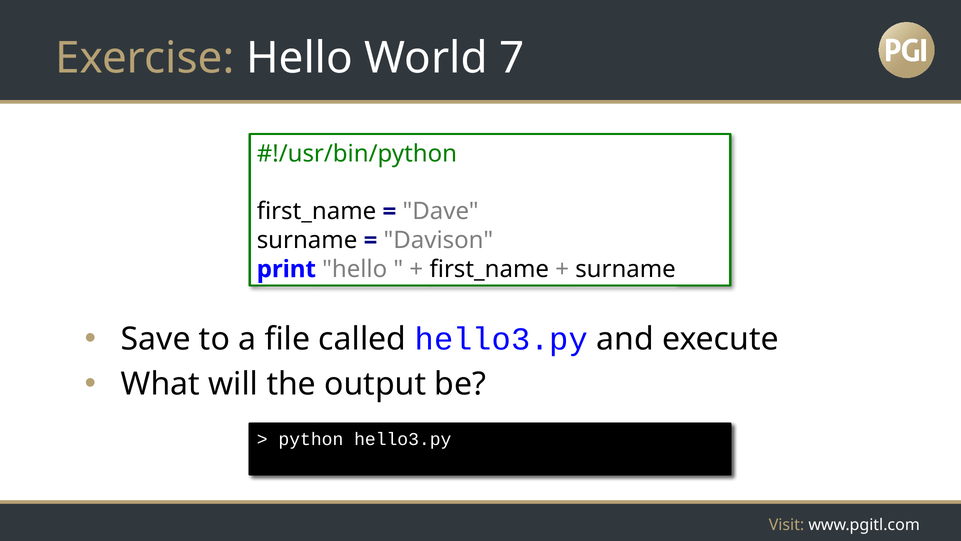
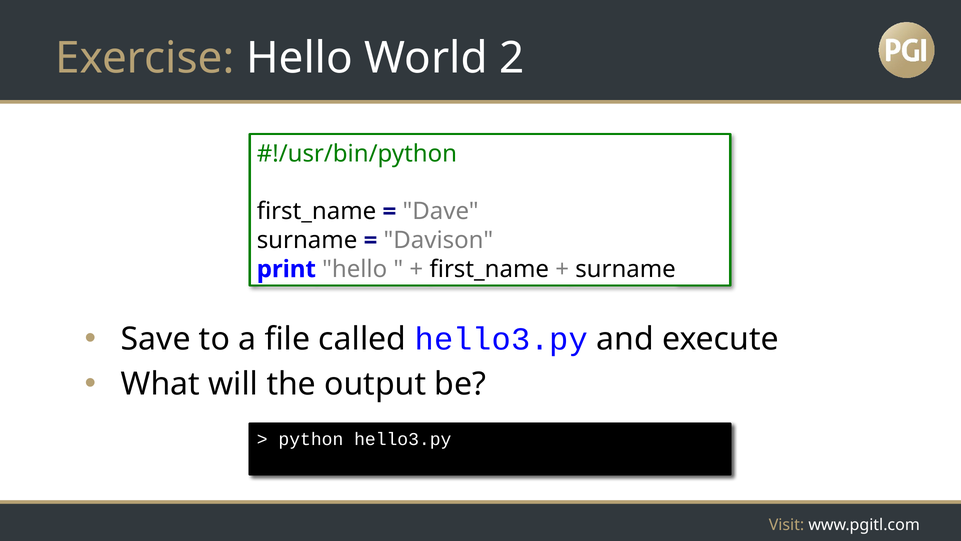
7: 7 -> 2 (512, 58)
